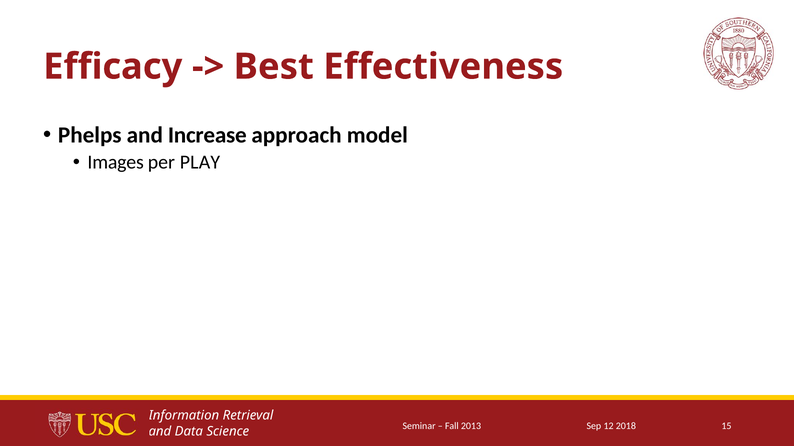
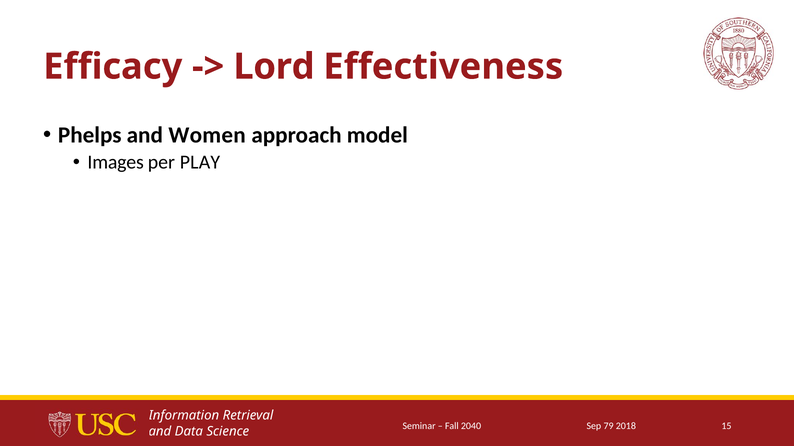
Best: Best -> Lord (274, 67)
Increase: Increase -> Women (207, 135)
2013: 2013 -> 2040 (471, 426)
12: 12 -> 79 (609, 427)
